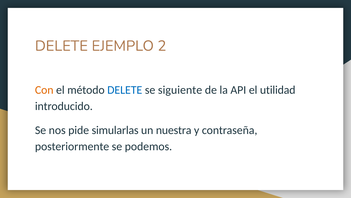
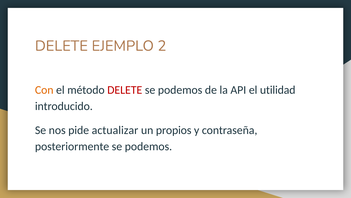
DELETE colour: blue -> red (125, 90)
siguiente: siguiente -> podemos (180, 90)
simularlas: simularlas -> actualizar (115, 130)
nuestra: nuestra -> propios (174, 130)
